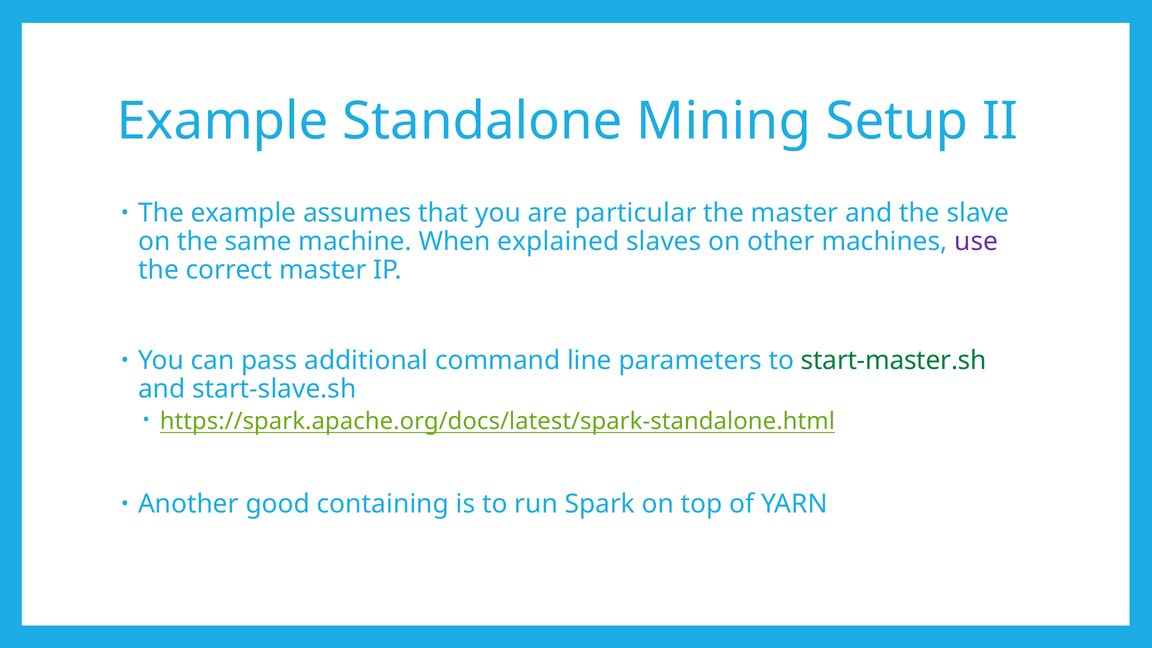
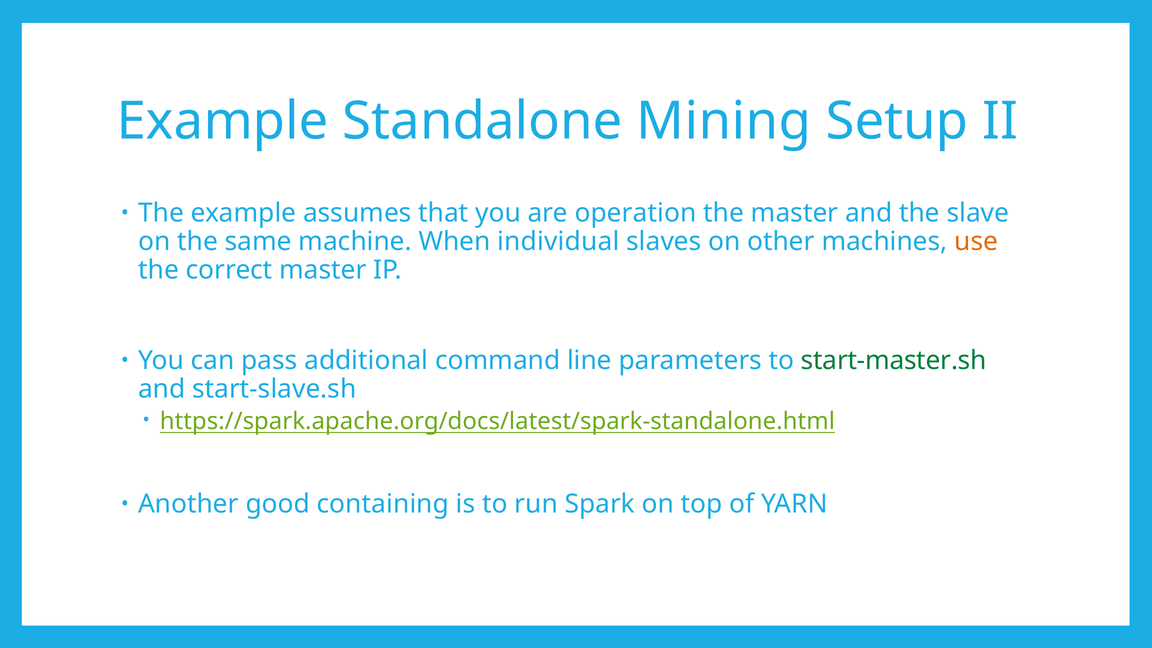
particular: particular -> operation (636, 213)
explained: explained -> individual (558, 241)
use colour: purple -> orange (976, 241)
